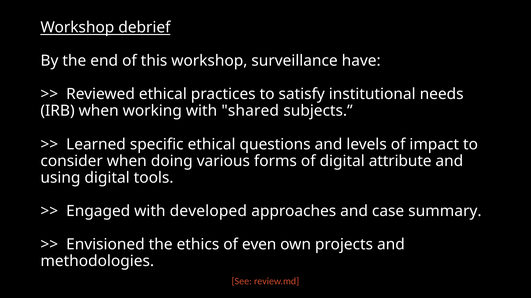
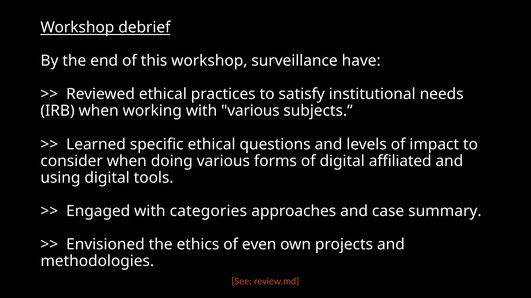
with shared: shared -> various (250, 111)
attribute: attribute -> affiliated (400, 161)
developed: developed -> categories (208, 212)
